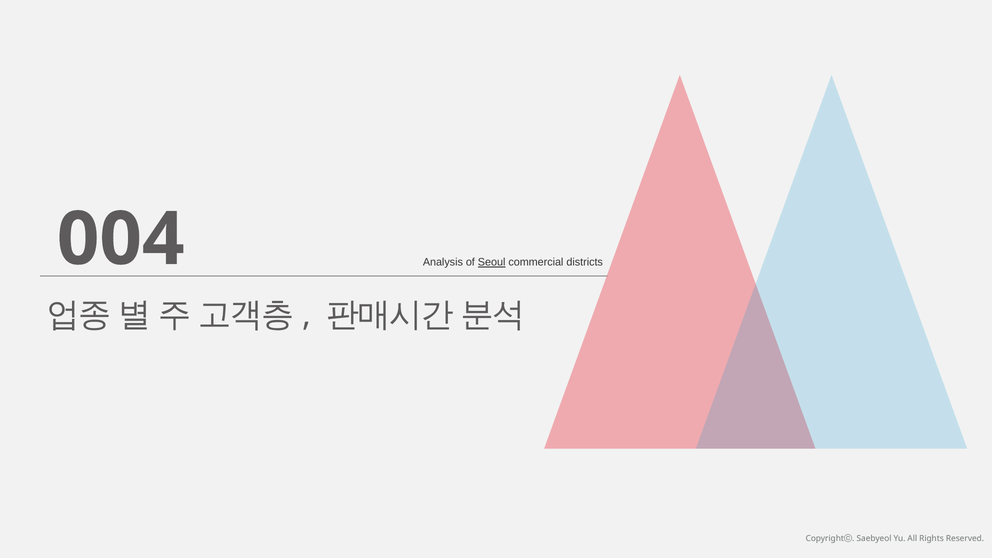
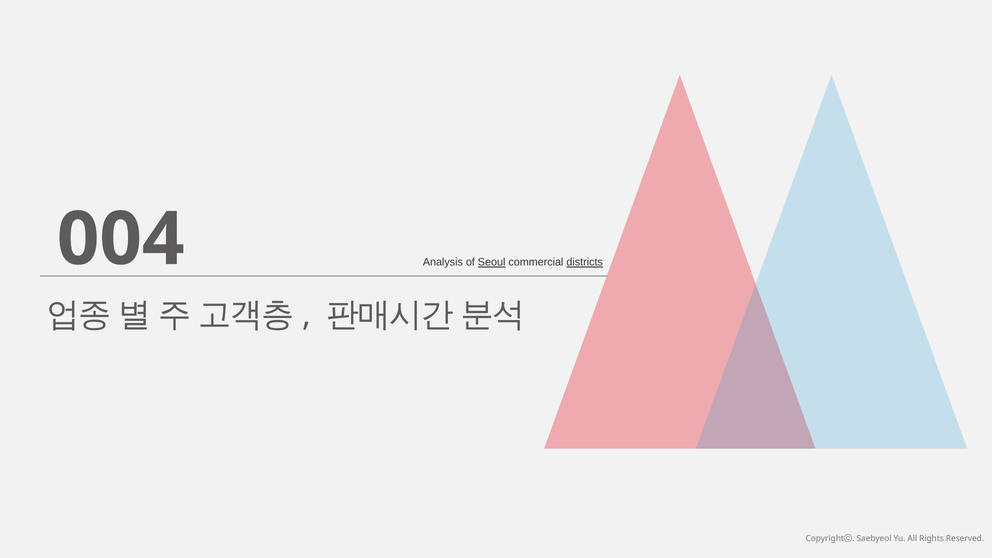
districts underline: none -> present (585, 262)
